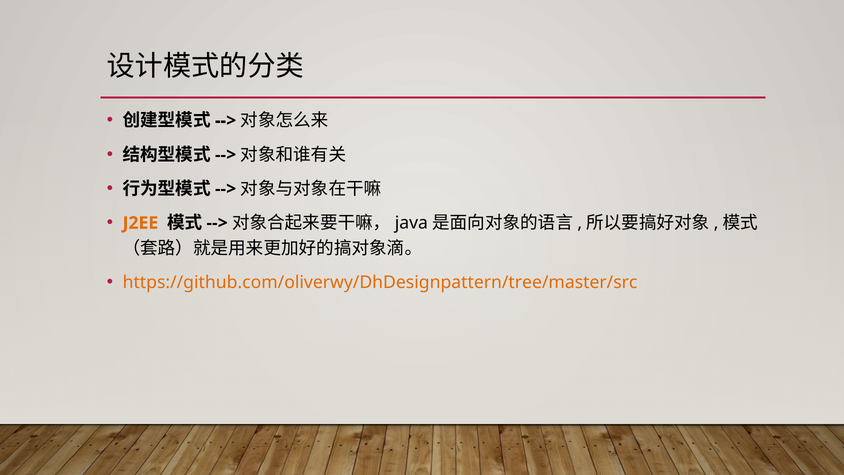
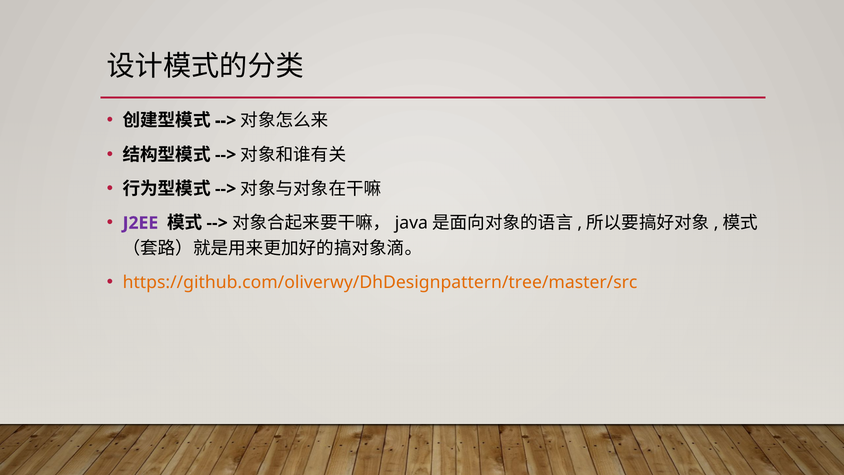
J2EE colour: orange -> purple (140, 223)
